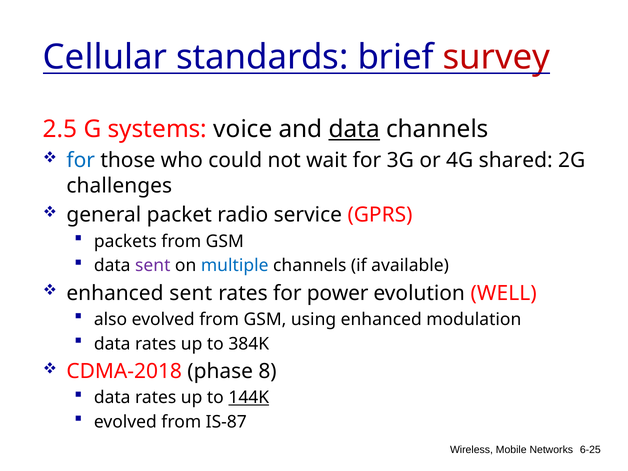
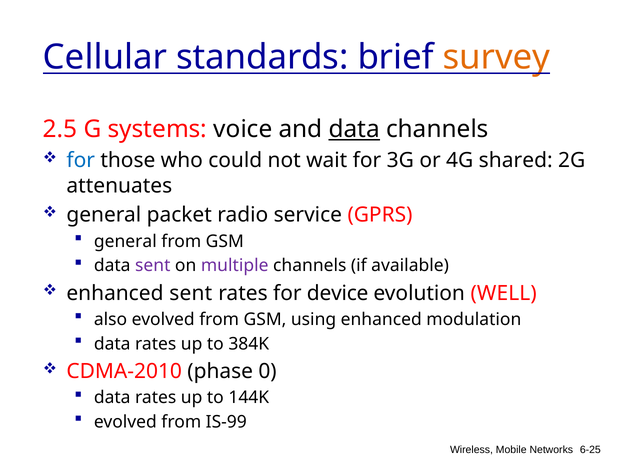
survey colour: red -> orange (497, 57)
challenges: challenges -> attenuates (119, 186)
packets: packets -> general (125, 241)
multiple colour: blue -> purple (235, 266)
power: power -> device (338, 293)
CDMA-2018: CDMA-2018 -> CDMA-2010 (124, 371)
8: 8 -> 0 (268, 371)
144K underline: present -> none (249, 398)
IS-87: IS-87 -> IS-99 (226, 422)
